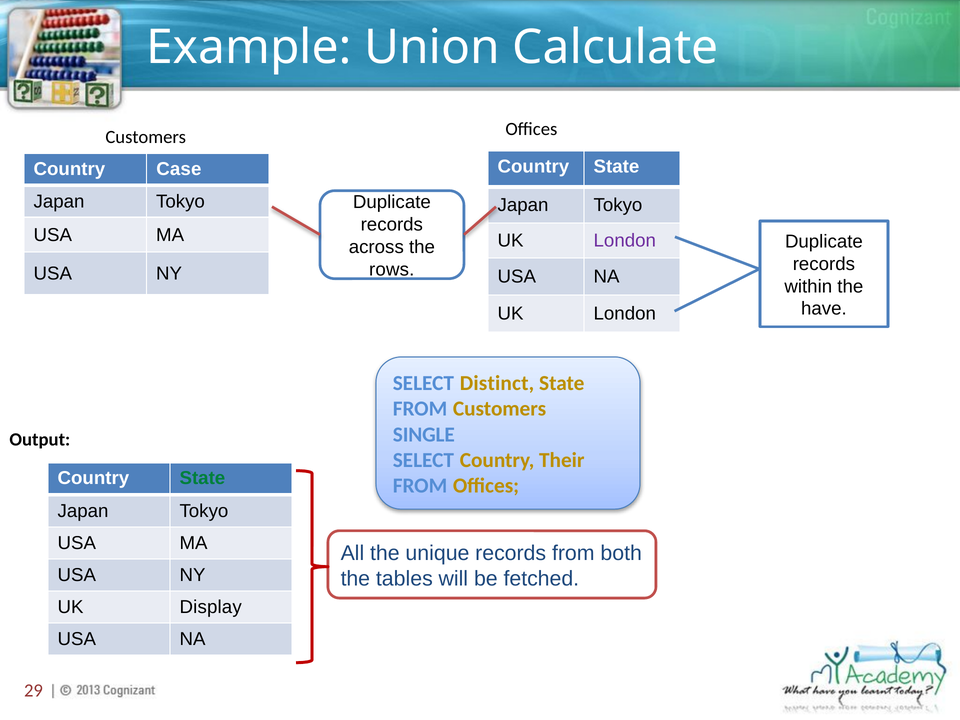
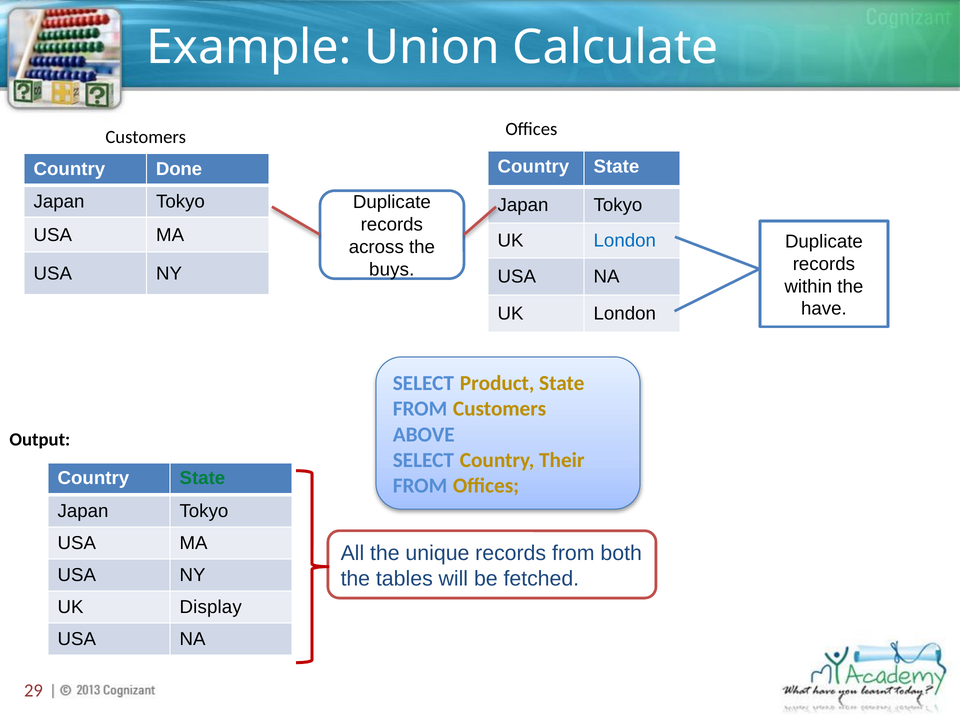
Case: Case -> Done (179, 169)
London colour: purple -> blue (625, 241)
rows: rows -> buys (392, 270)
Distinct: Distinct -> Product (497, 383)
SINGLE: SINGLE -> ABOVE (424, 435)
